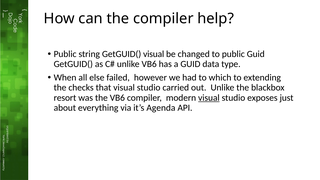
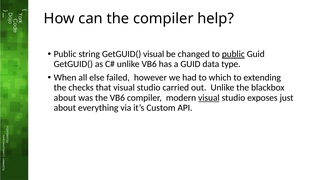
public underline: none -> present (233, 54)
resort: resort -> about (65, 98)
Agenda: Agenda -> Custom (161, 108)
